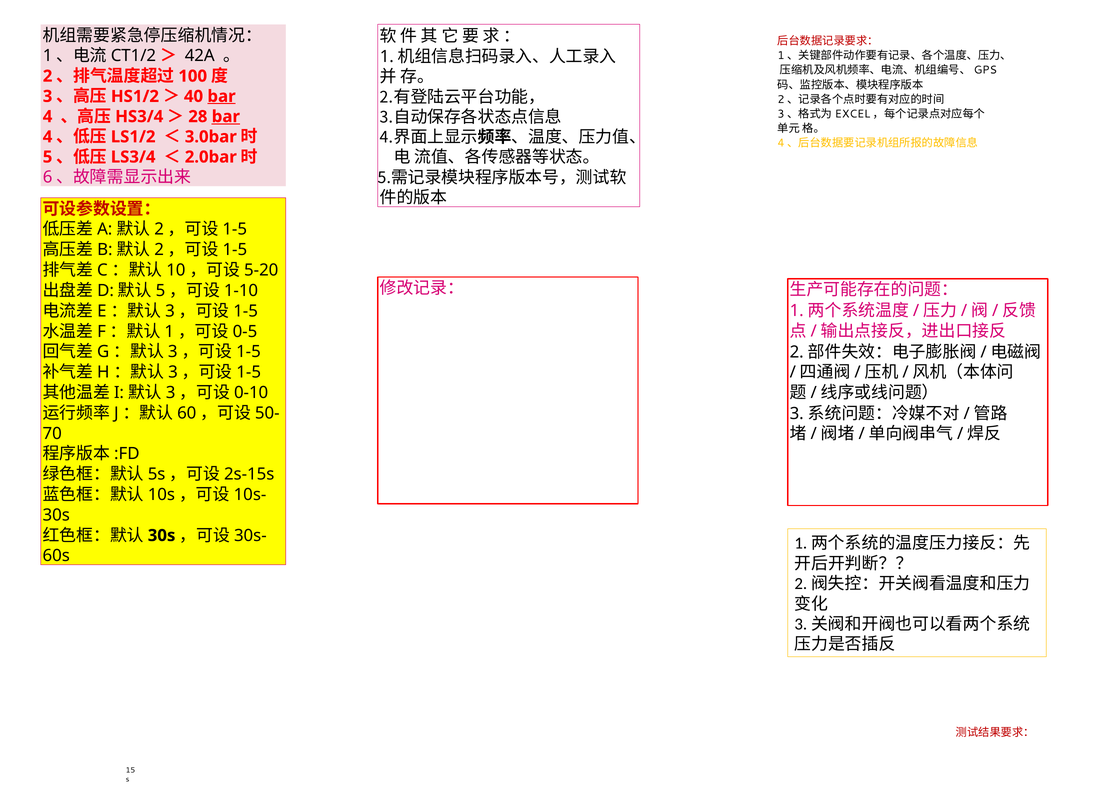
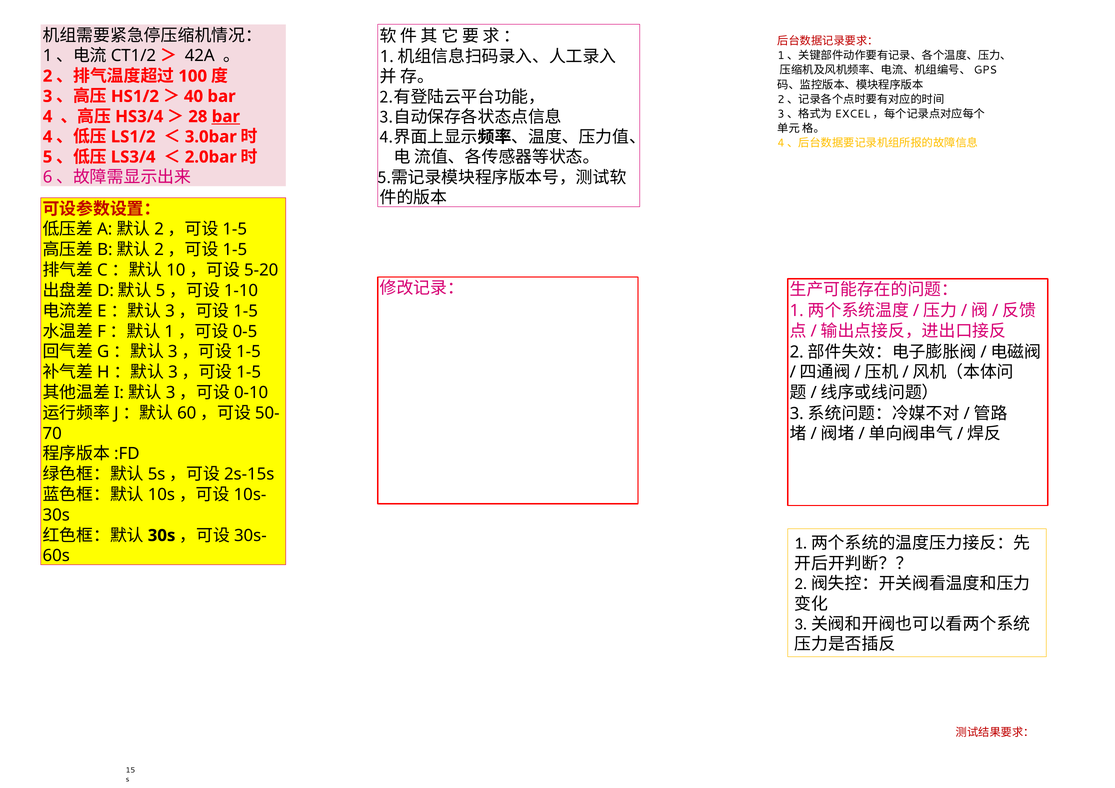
bar underline: present -> none (222, 96)
